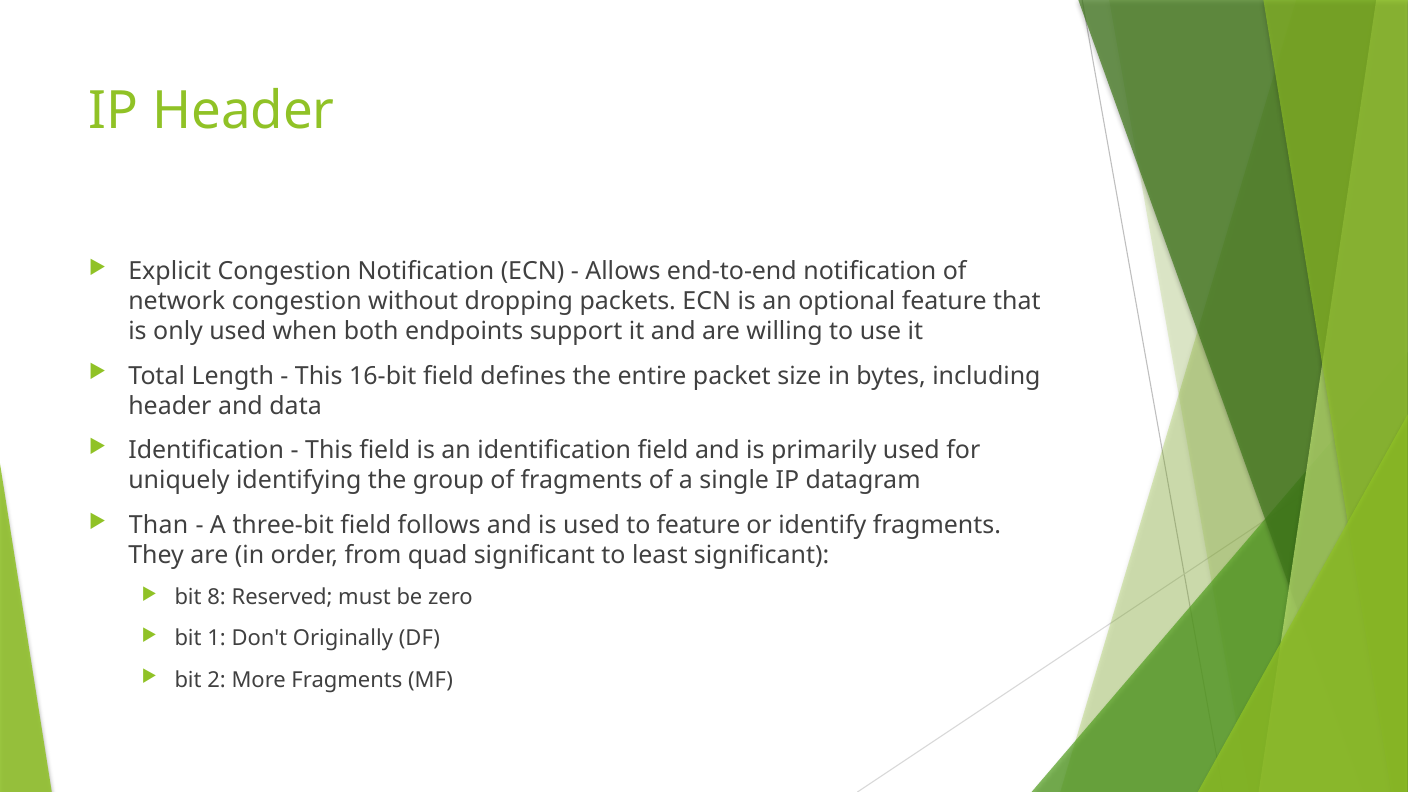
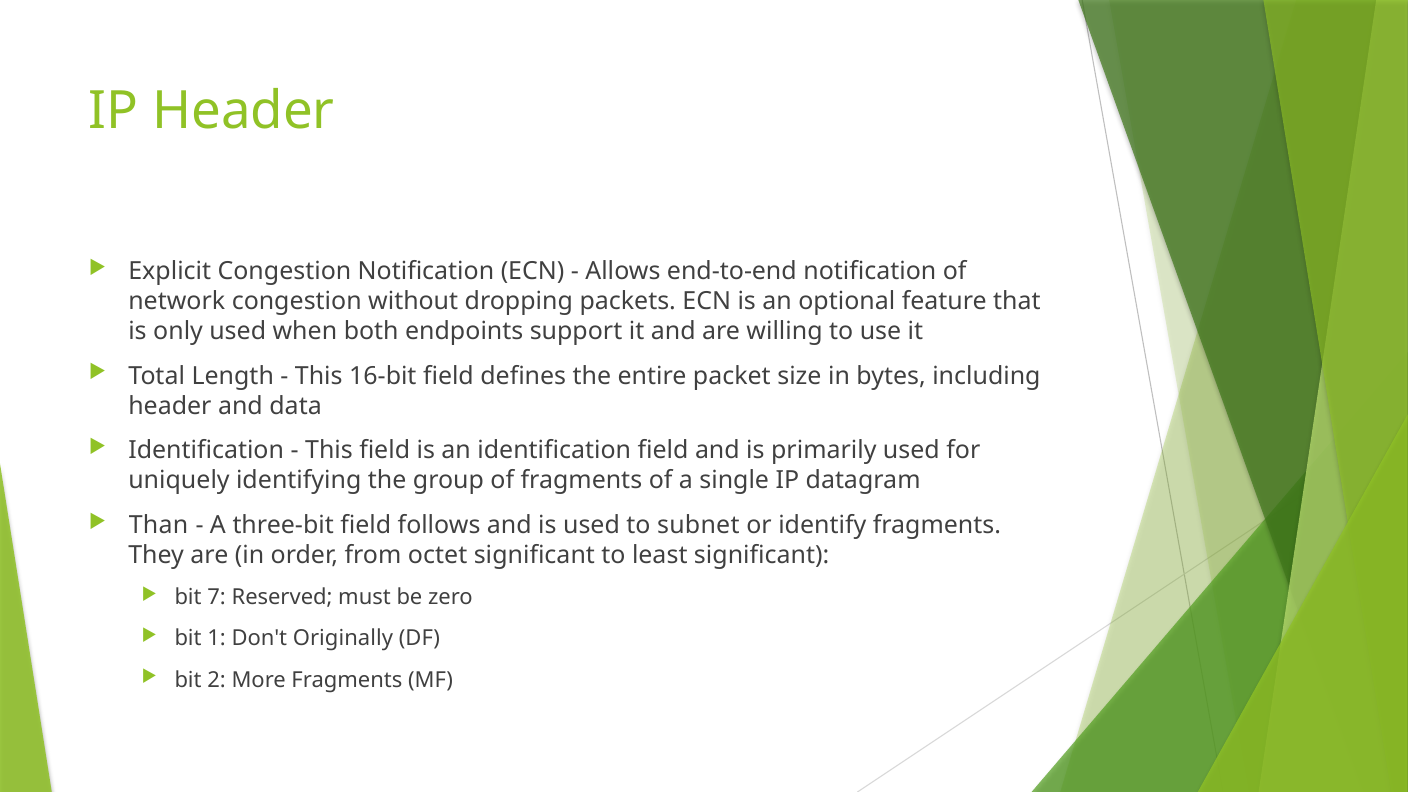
to feature: feature -> subnet (698, 525)
quad: quad -> octet (438, 555)
8: 8 -> 7 (217, 598)
